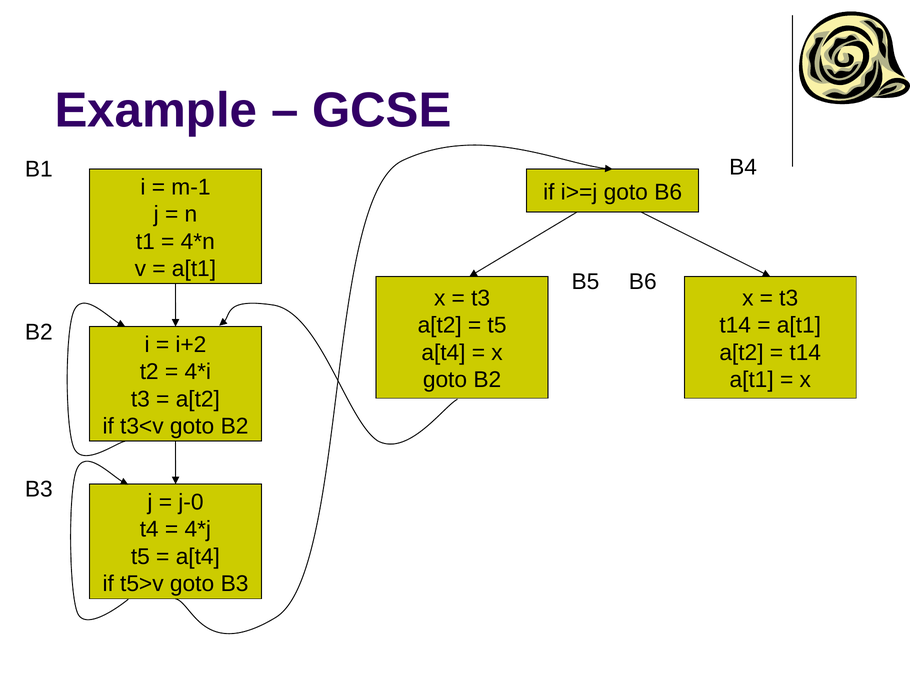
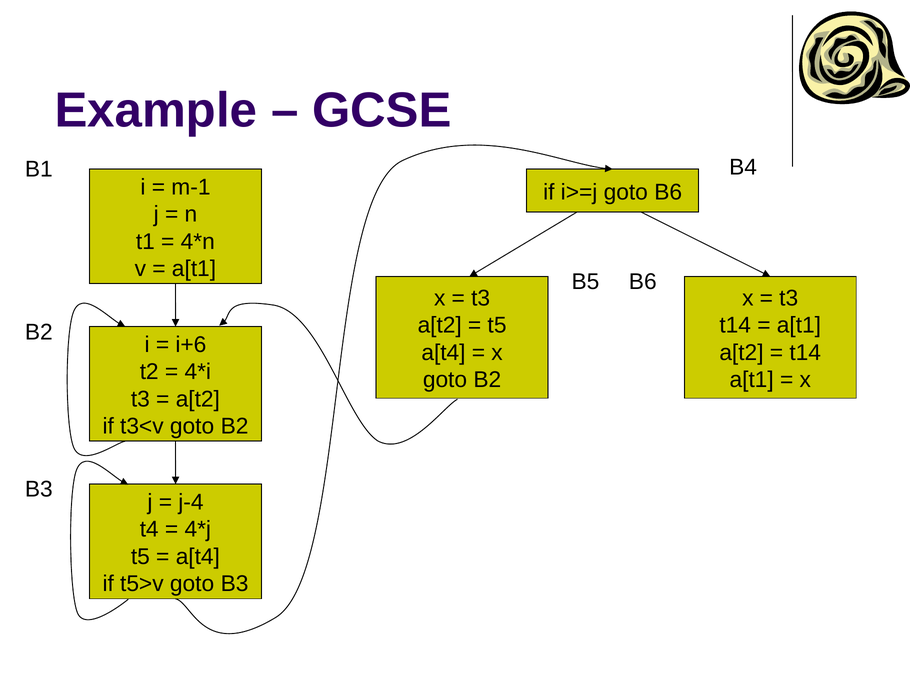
i+2: i+2 -> i+6 (191, 345)
j-0: j-0 -> j-4 (191, 503)
